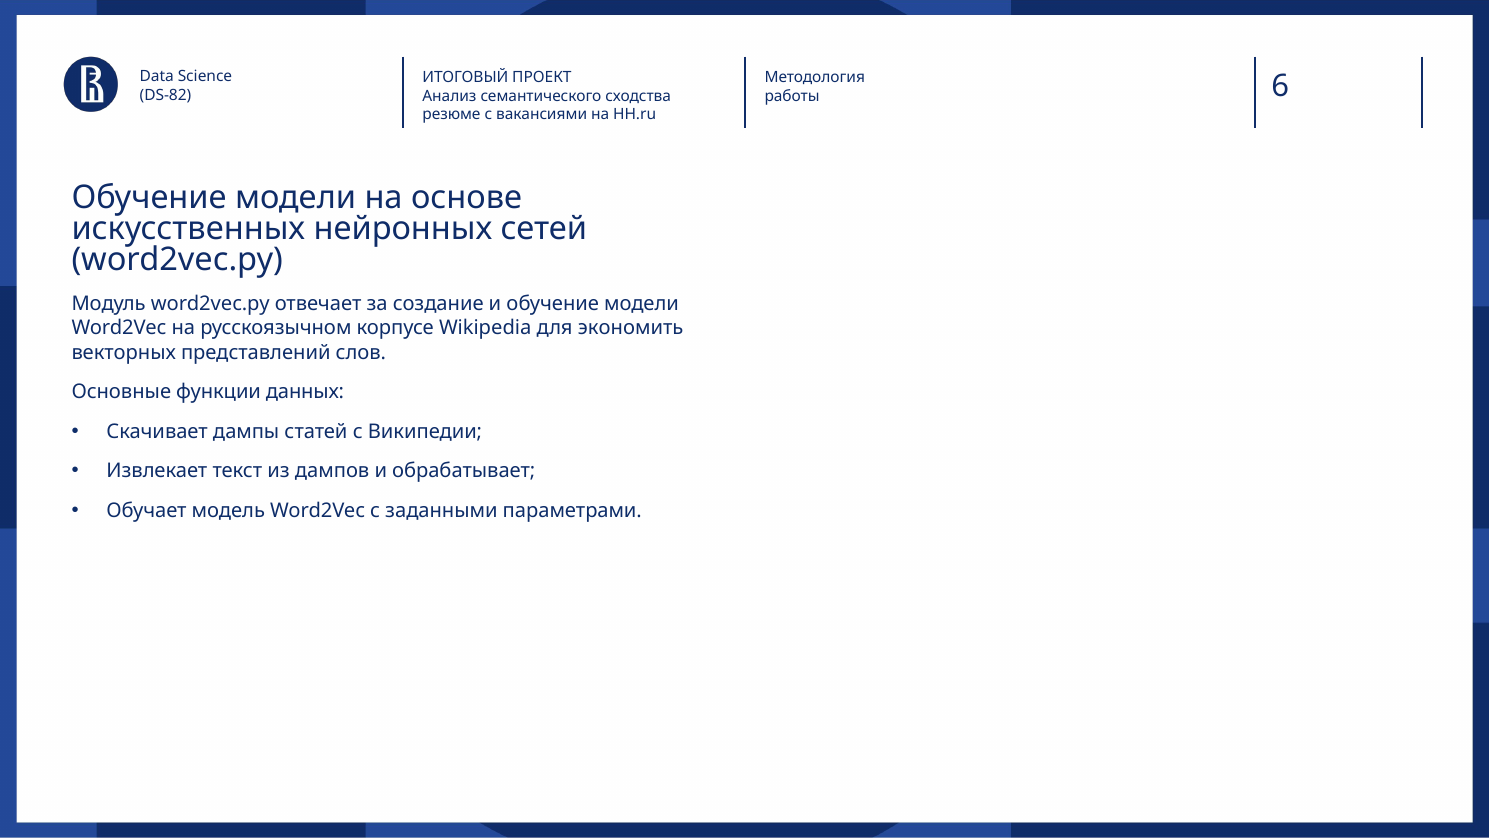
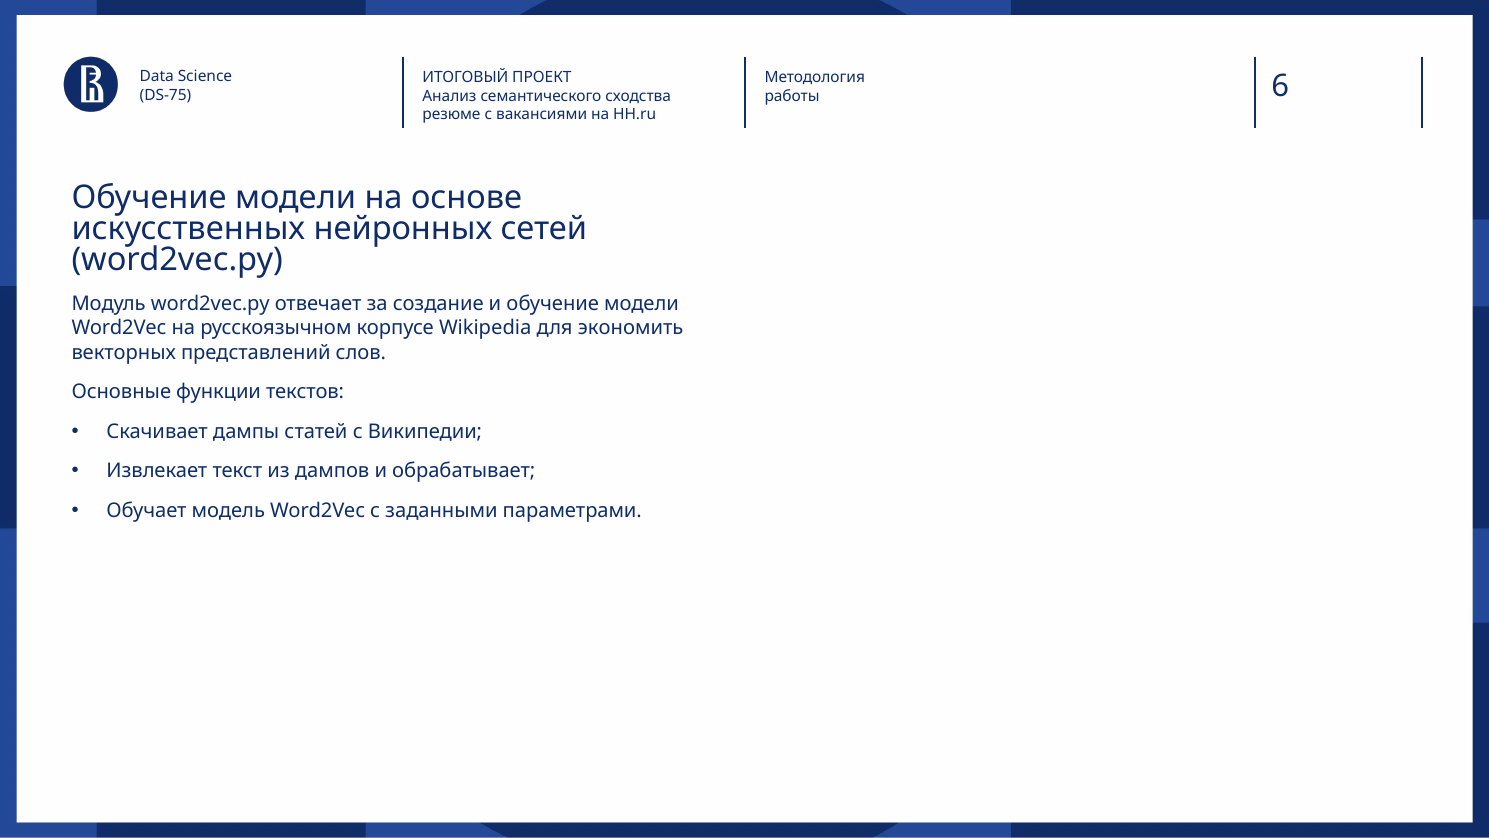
DS-82: DS-82 -> DS-75 (165, 95)
данных: данных -> текстов (305, 392)
